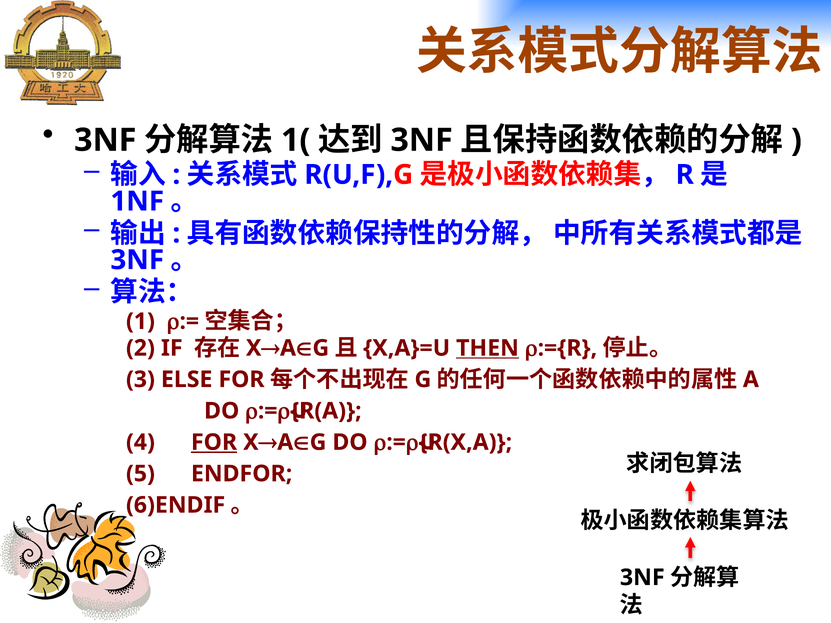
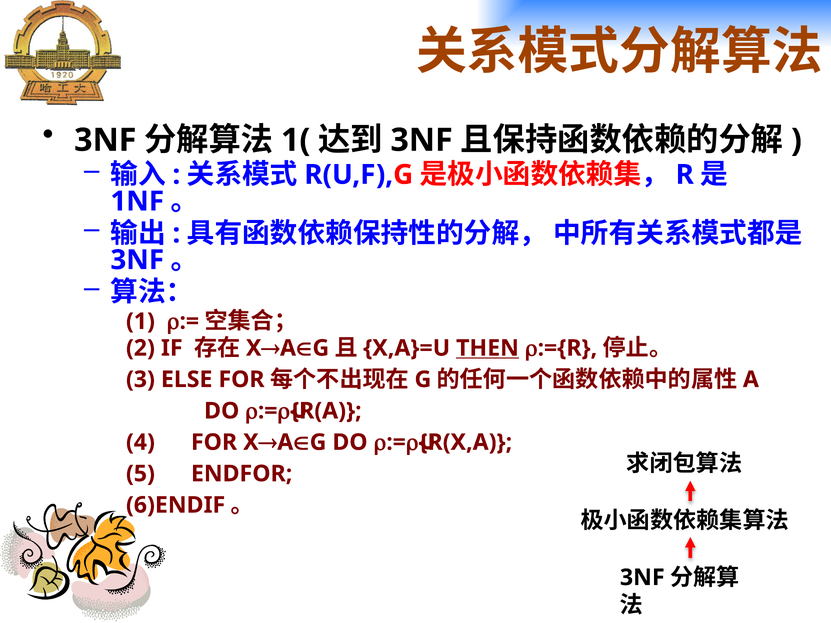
FOR underline: present -> none (214, 442)
